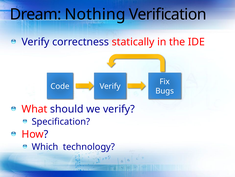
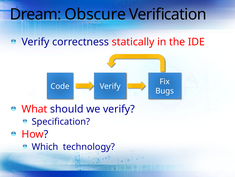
Nothing: Nothing -> Obscure (95, 14)
